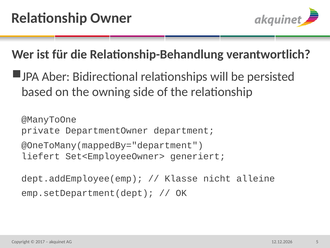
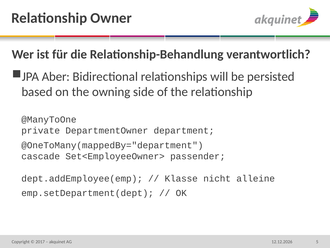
liefert: liefert -> cascade (41, 156)
generiert: generiert -> passender (198, 156)
